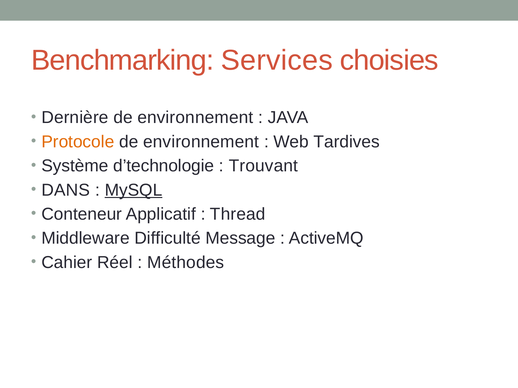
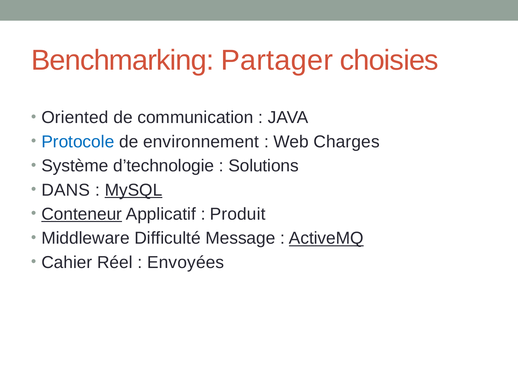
Services: Services -> Partager (277, 60)
Dernière: Dernière -> Oriented (75, 118)
environnement: environnement -> communication (195, 118)
Protocole colour: orange -> blue (78, 142)
Tardives: Tardives -> Charges (347, 142)
Trouvant: Trouvant -> Solutions (264, 166)
Conteneur underline: none -> present (82, 214)
Thread: Thread -> Produit (238, 214)
ActiveMQ underline: none -> present (326, 239)
Méthodes: Méthodes -> Envoyées (186, 263)
